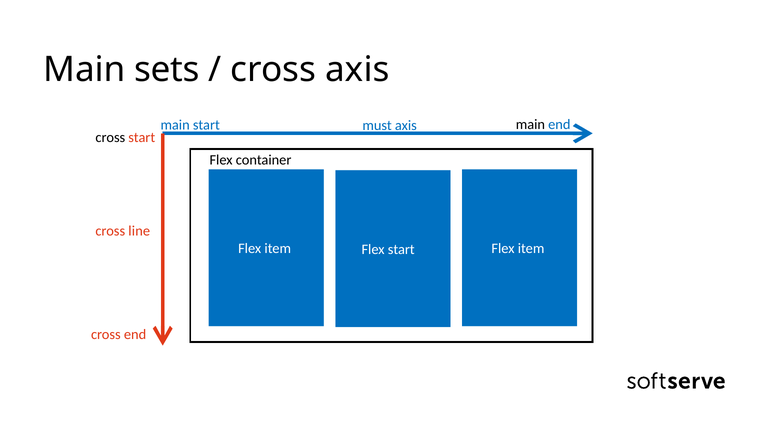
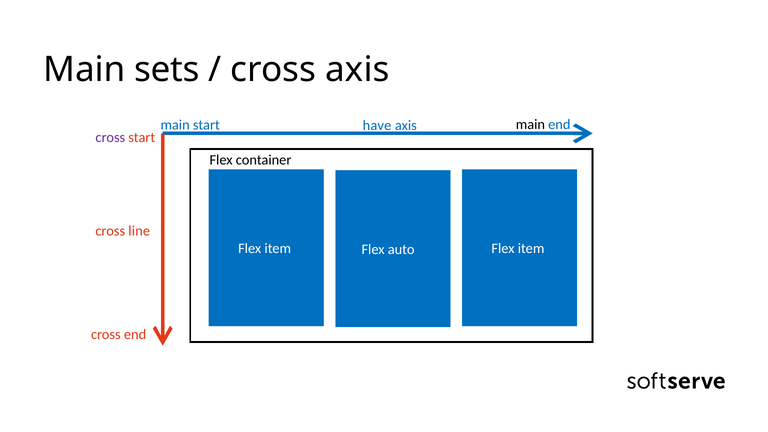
must: must -> have (377, 125)
cross colour: black -> purple (110, 138)
Flex start: start -> auto (401, 249)
